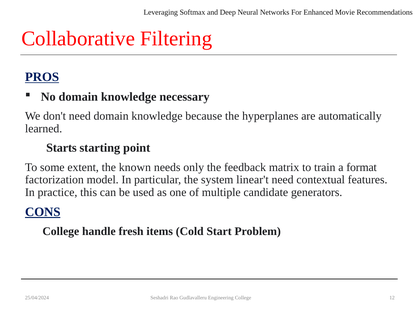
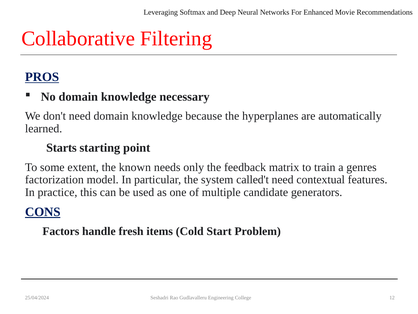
format: format -> genres (362, 167)
linear't: linear't -> called't (253, 179)
College: College -> Factors (61, 231)
